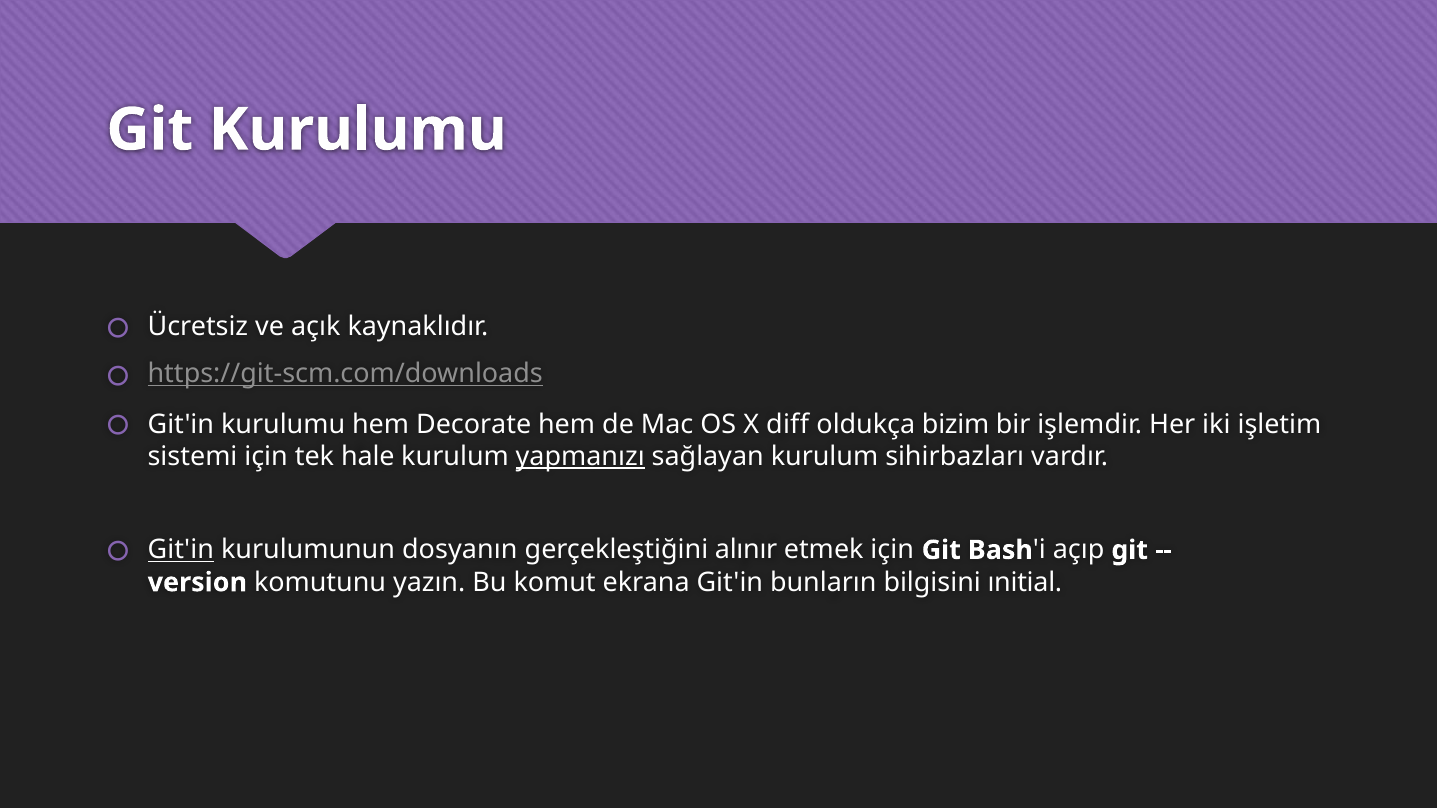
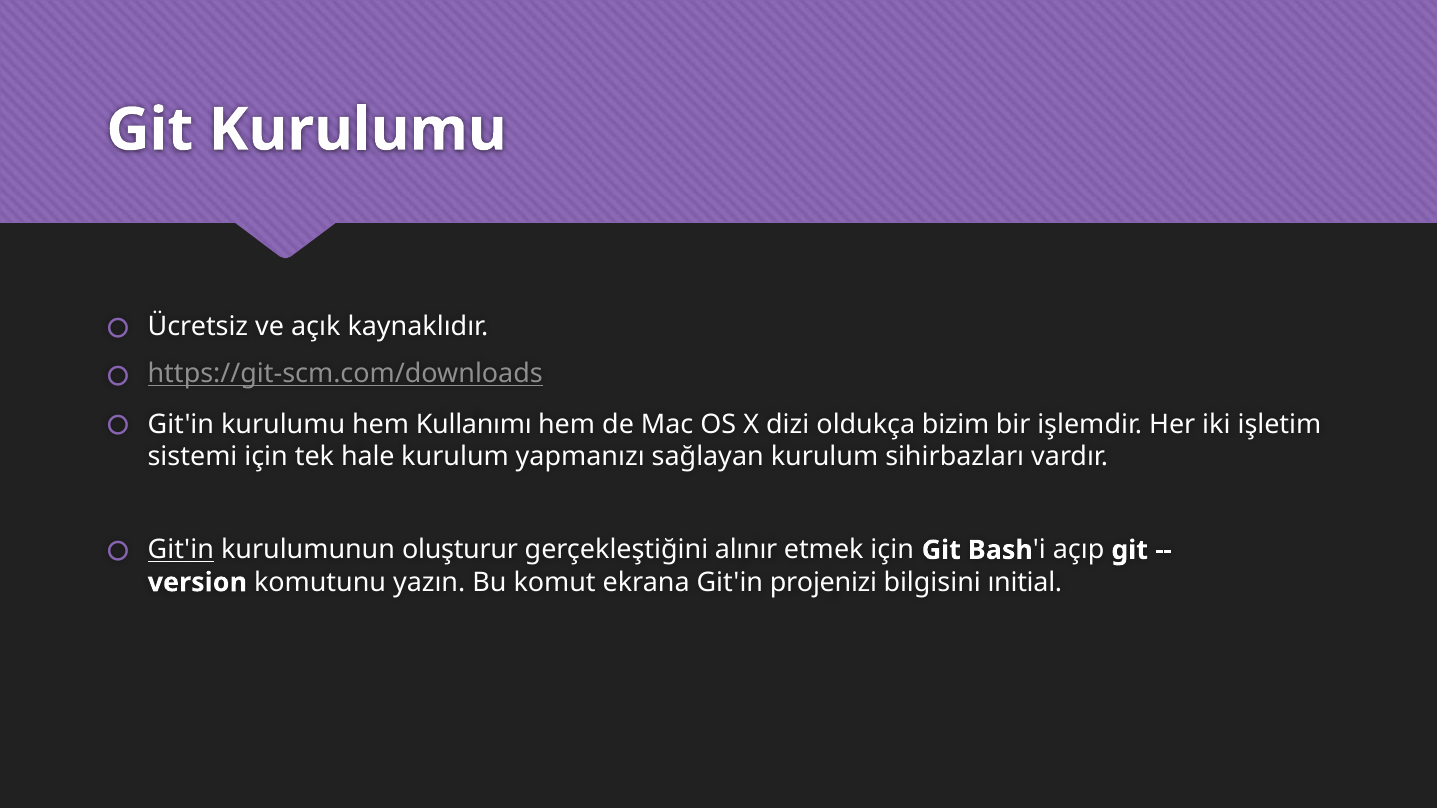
Decorate: Decorate -> Kullanımı (474, 425)
diff: diff -> dizi (788, 425)
yapmanızı underline: present -> none (580, 457)
dosyanın: dosyanın -> oluşturur (460, 550)
bunların: bunların -> projenizi (823, 583)
